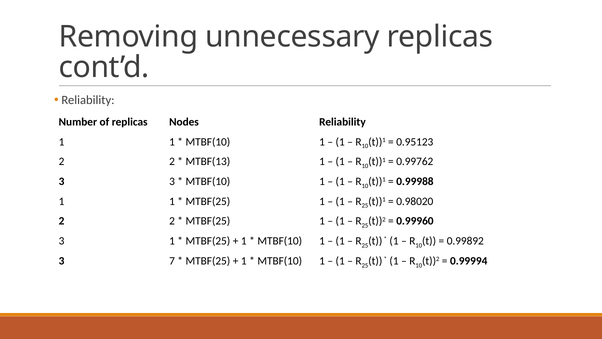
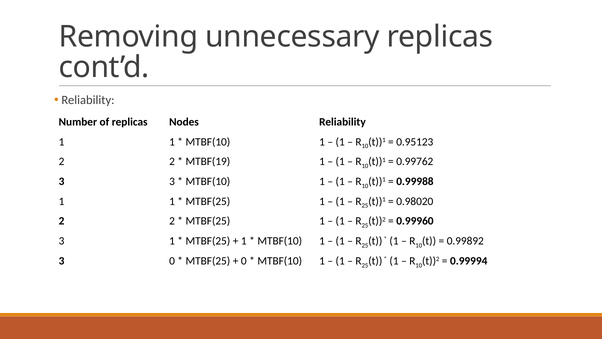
MTBF(13: MTBF(13 -> MTBF(19 (208, 161)
3 7: 7 -> 0 (172, 261)
1: 1 -> 0 (244, 261)
